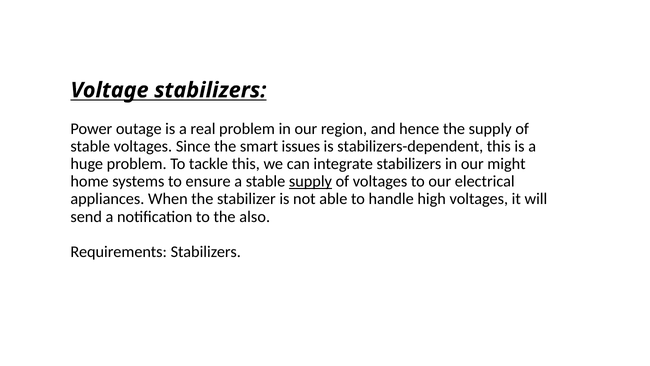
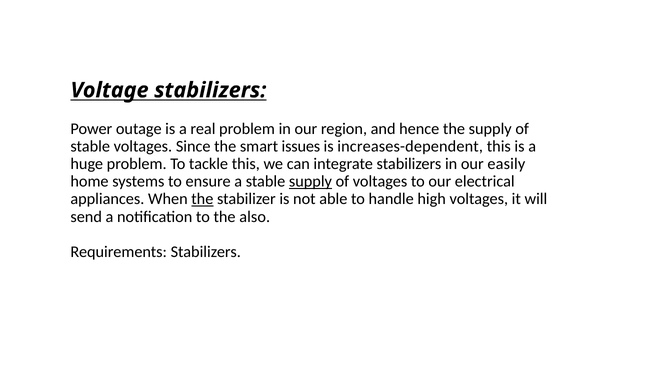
stabilizers-dependent: stabilizers-dependent -> increases-dependent (410, 146)
might: might -> easily (506, 164)
the underline: none -> present (202, 199)
